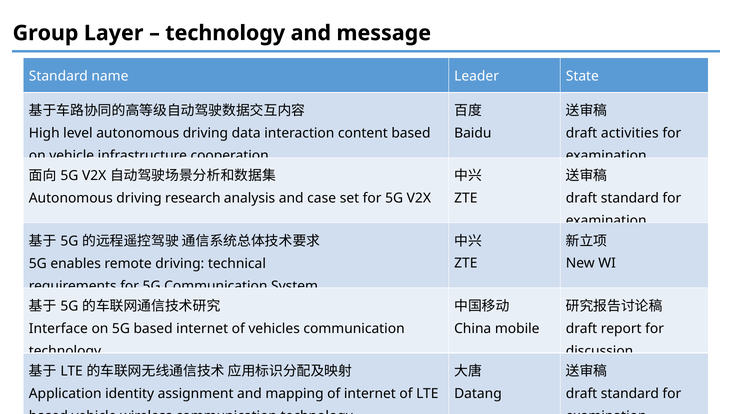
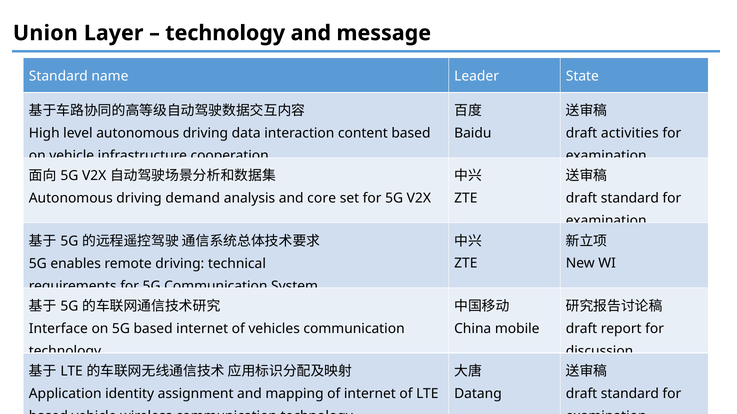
Group: Group -> Union (45, 33)
research: research -> demand (193, 199)
case: case -> core (322, 199)
